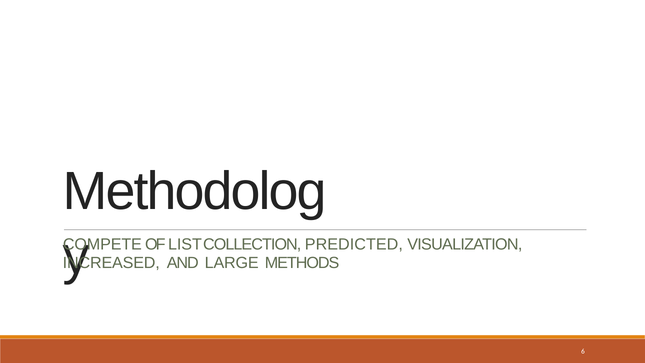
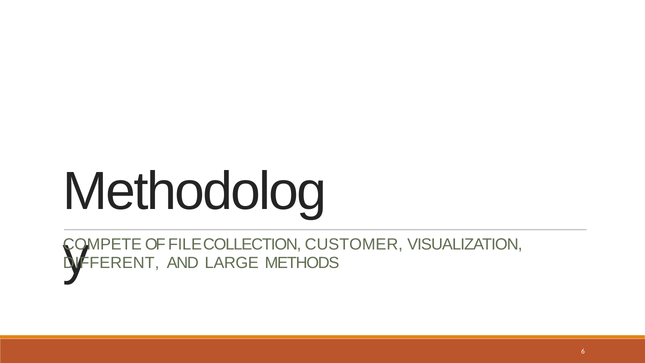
LIST: LIST -> FILE (185, 244)
PREDICTED: PREDICTED -> CUSTOMER (354, 244)
INCREASED: INCREASED -> DIFFERENT (111, 263)
